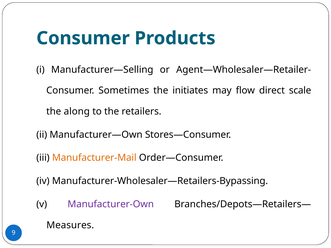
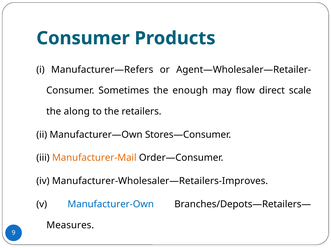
Manufacturer—Selling: Manufacturer—Selling -> Manufacturer—Refers (102, 70)
initiates: initiates -> enough (190, 91)
Manufacturer-Wholesaler—Retailers-Bypassing: Manufacturer-Wholesaler—Retailers-Bypassing -> Manufacturer-Wholesaler—Retailers-Improves (160, 181)
Manufacturer-Own colour: purple -> blue (111, 204)
